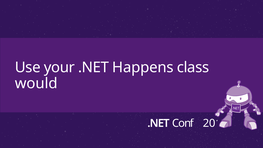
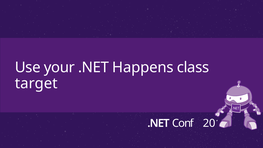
would: would -> target (36, 83)
